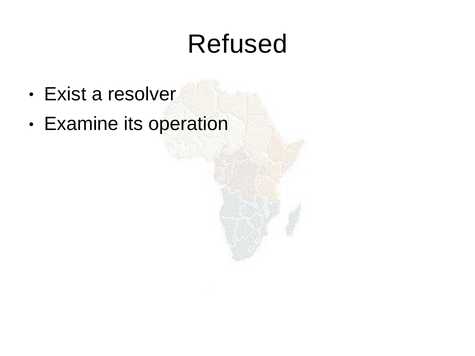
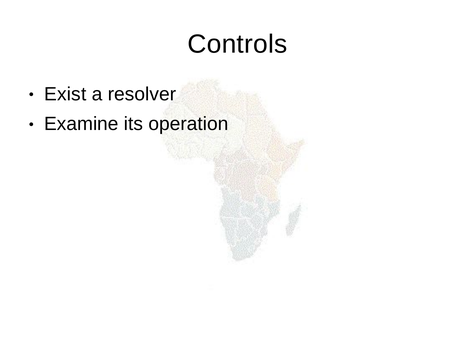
Refused: Refused -> Controls (237, 44)
